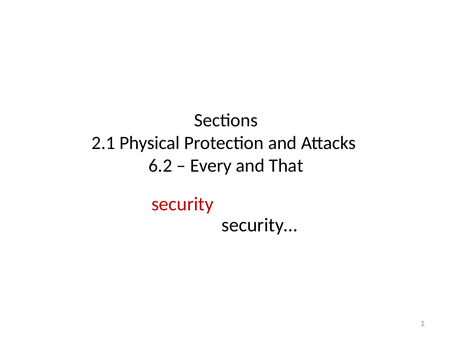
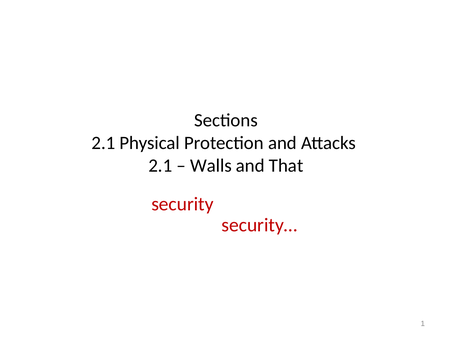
6.2: 6.2 -> 2.1 (160, 166)
Every: Every -> Walls (211, 166)
security… colour: black -> red (259, 225)
